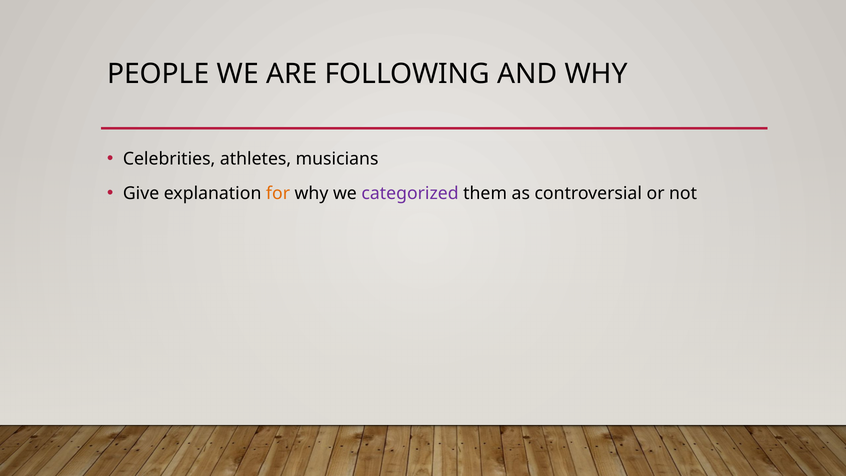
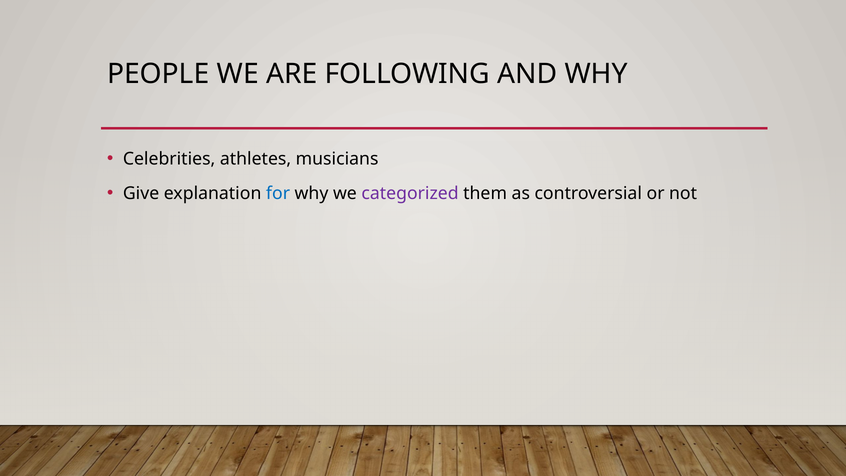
for colour: orange -> blue (278, 193)
